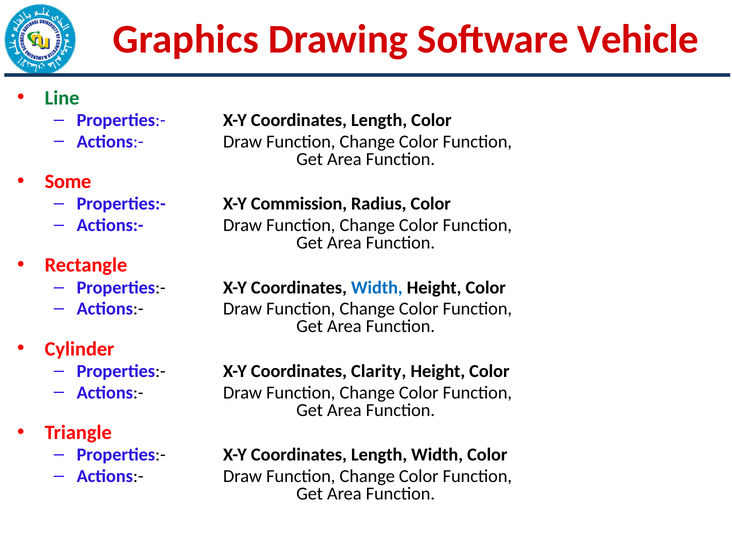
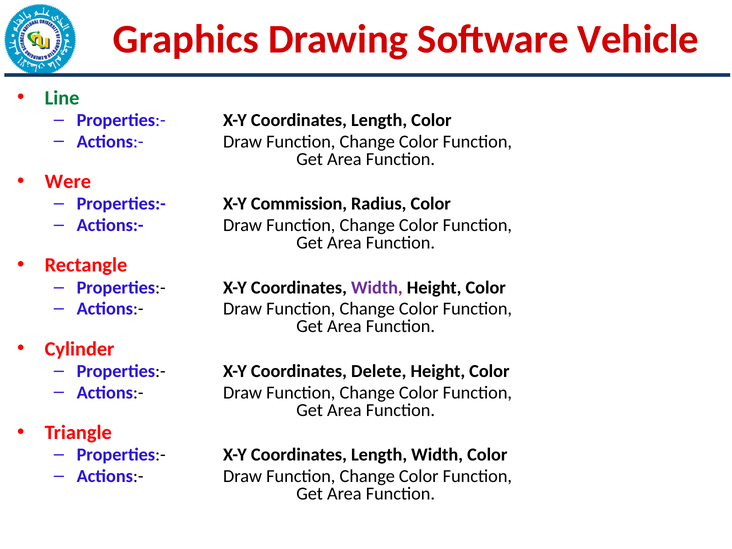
Some: Some -> Were (68, 182)
Width colour: blue -> purple (377, 288)
Clarity: Clarity -> Delete (379, 371)
